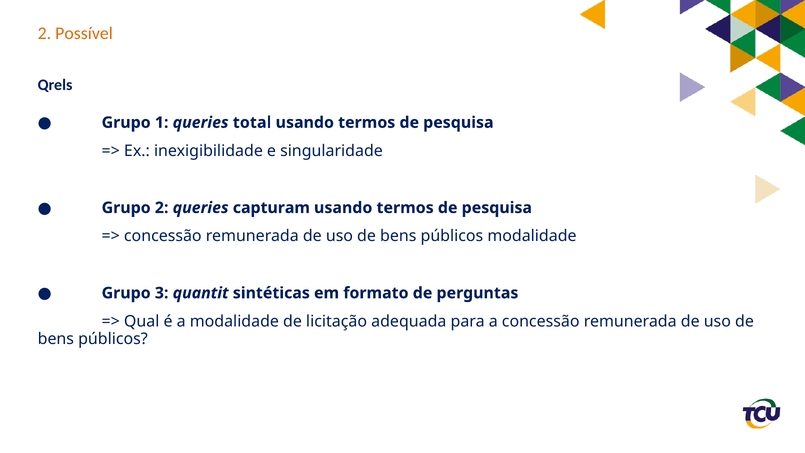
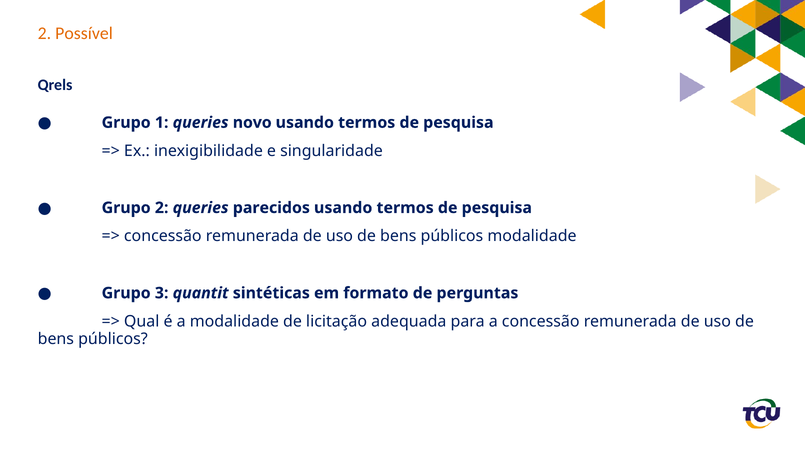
total: total -> novo (252, 122)
capturam: capturam -> parecidos (271, 208)
